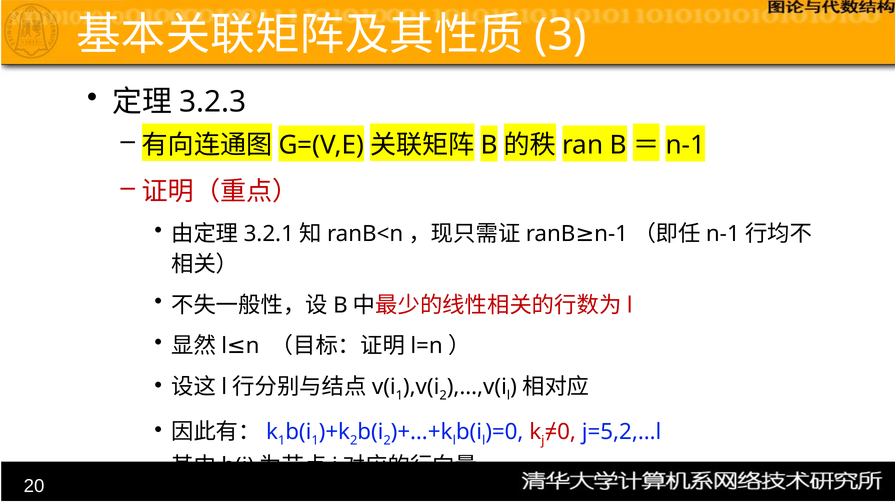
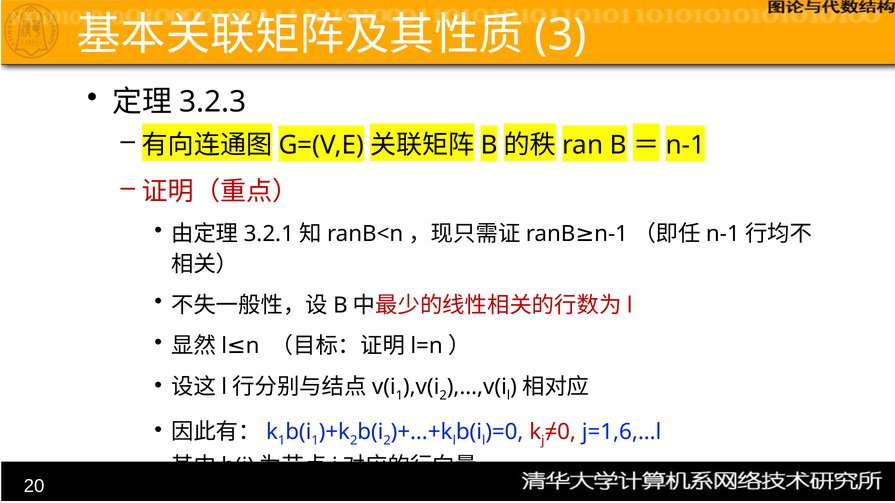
j=5,2,…l: j=5,2,…l -> j=1,6,…l (622, 432)
